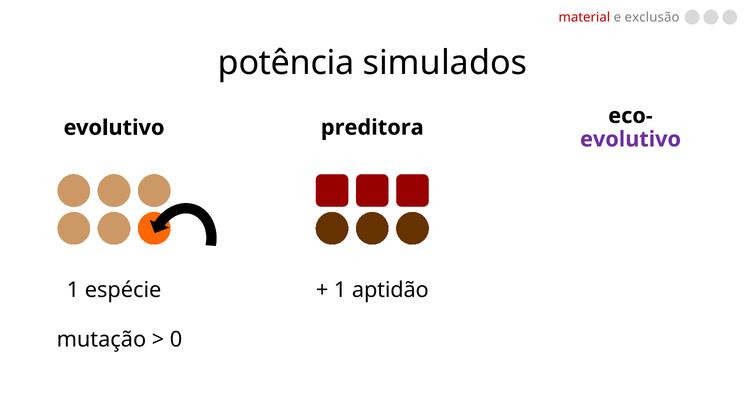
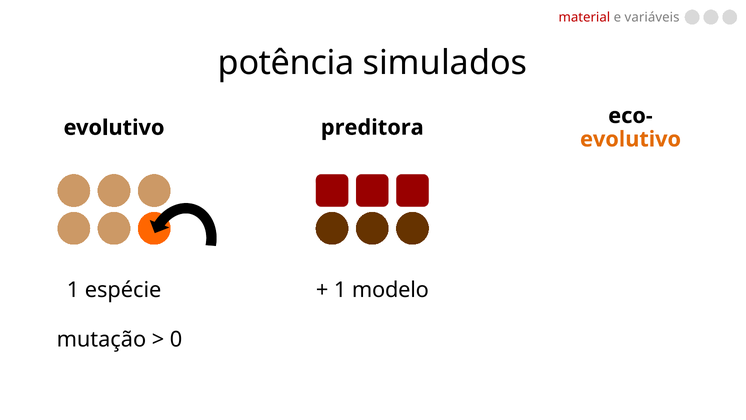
exclusão: exclusão -> variáveis (652, 17)
evolutivo colour: purple -> orange (631, 139)
aptidão: aptidão -> modelo (390, 290)
